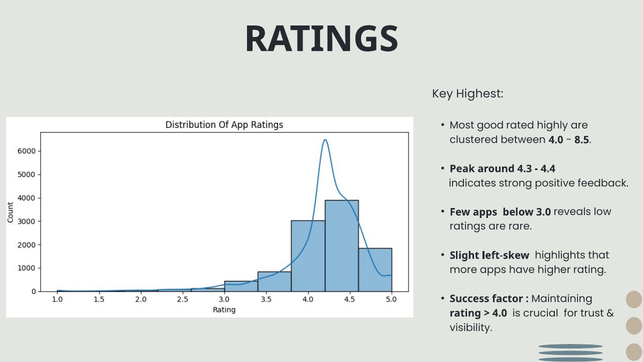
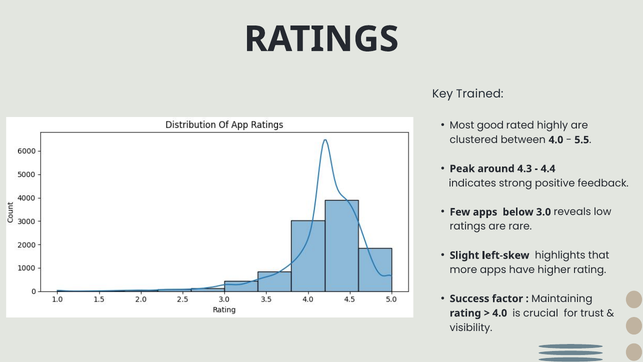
Highest: Highest -> Trained (480, 94)
8.5: 8.5 -> 5.5 (582, 140)
